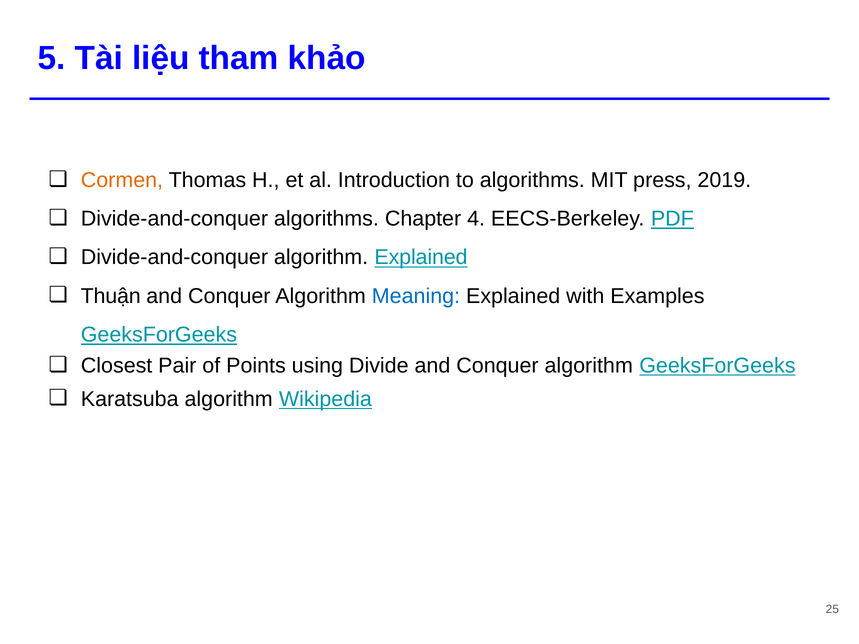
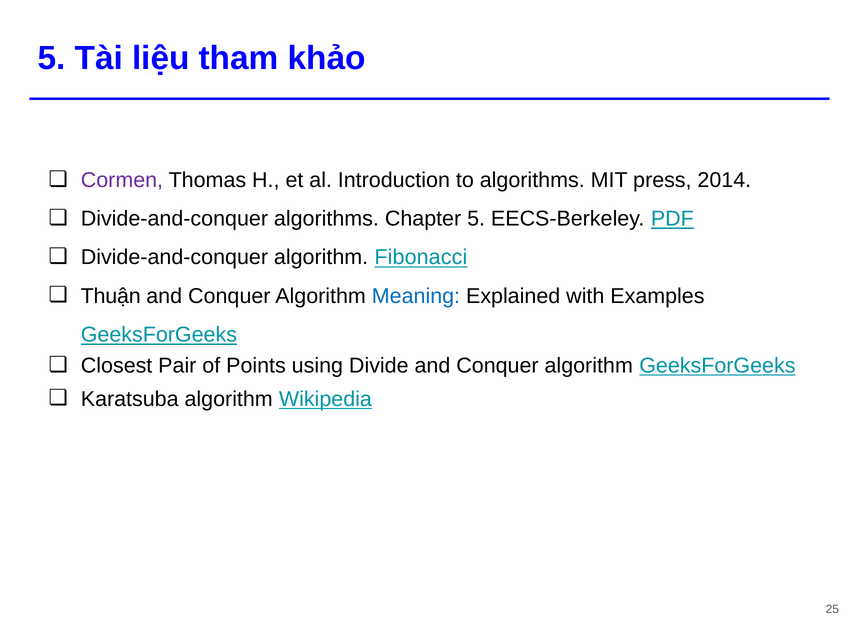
Cormen colour: orange -> purple (122, 180)
2019: 2019 -> 2014 (724, 180)
Chapter 4: 4 -> 5 (476, 219)
algorithm Explained: Explained -> Fibonacci (421, 258)
